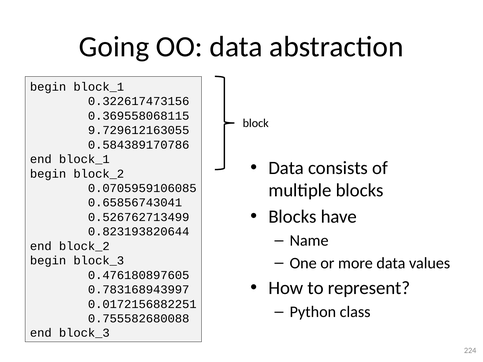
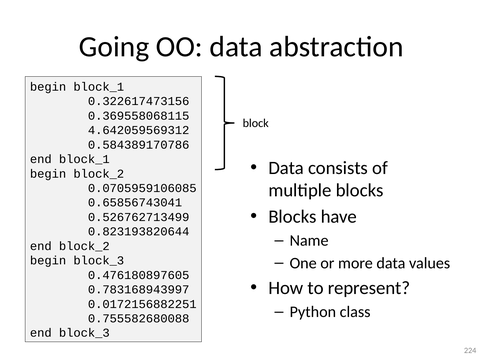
9.729612163055: 9.729612163055 -> 4.642059569312 (139, 130)
